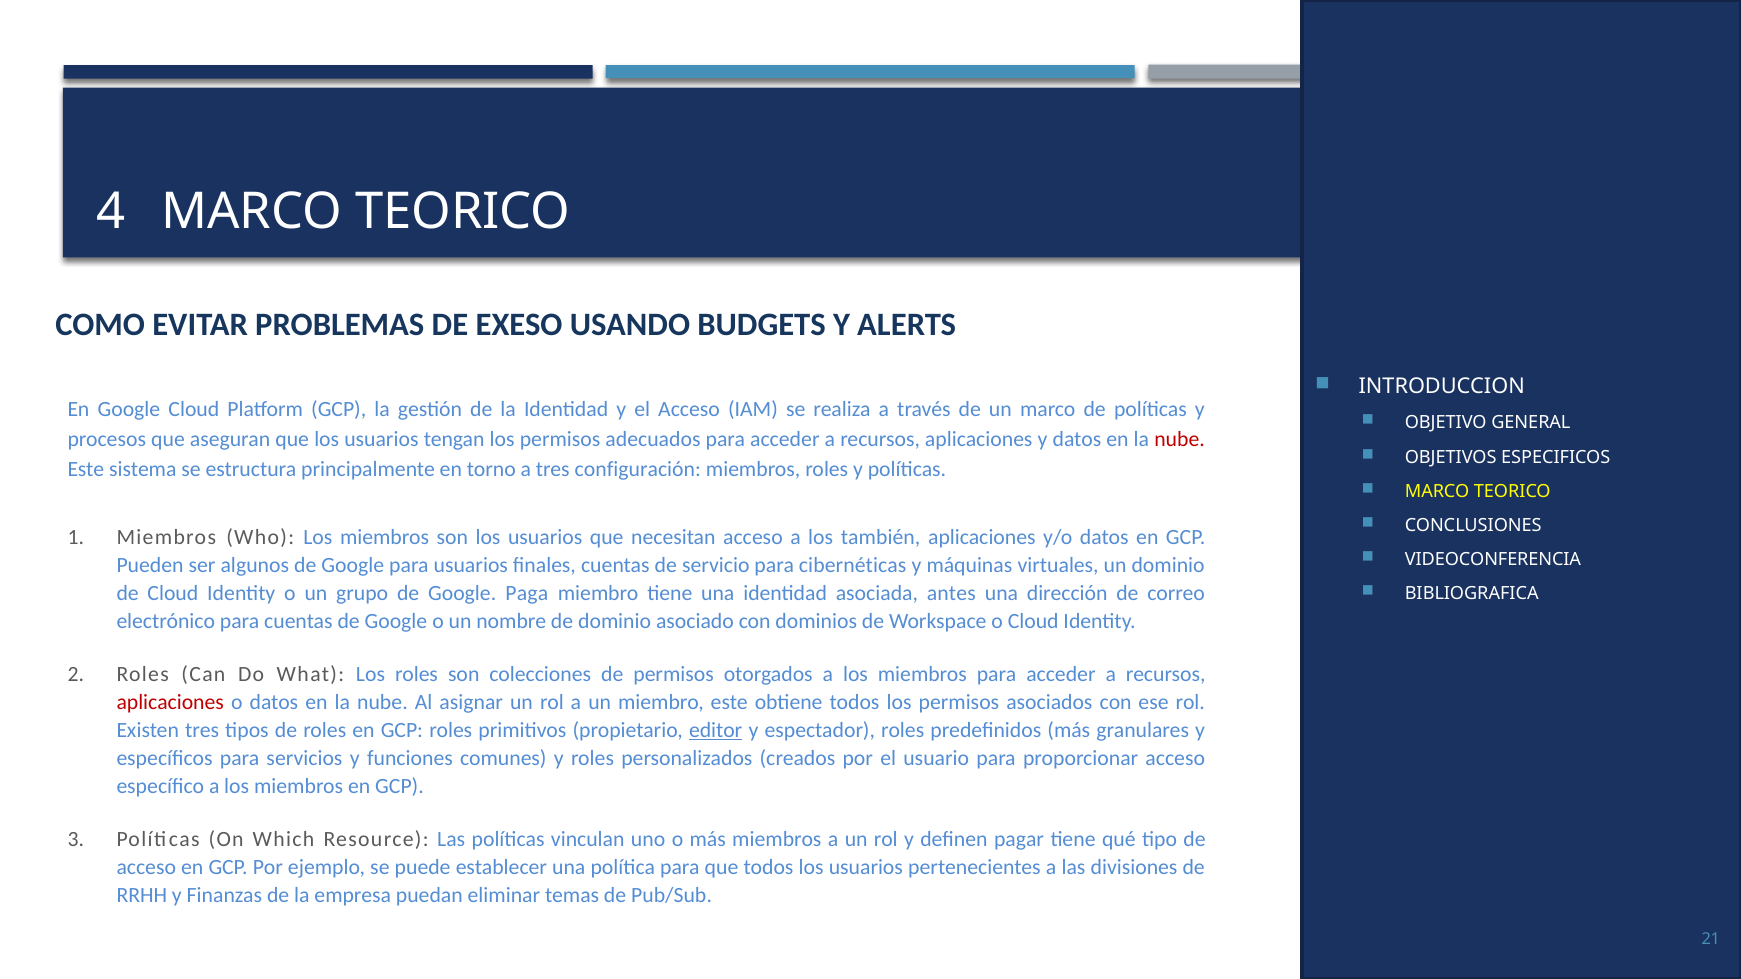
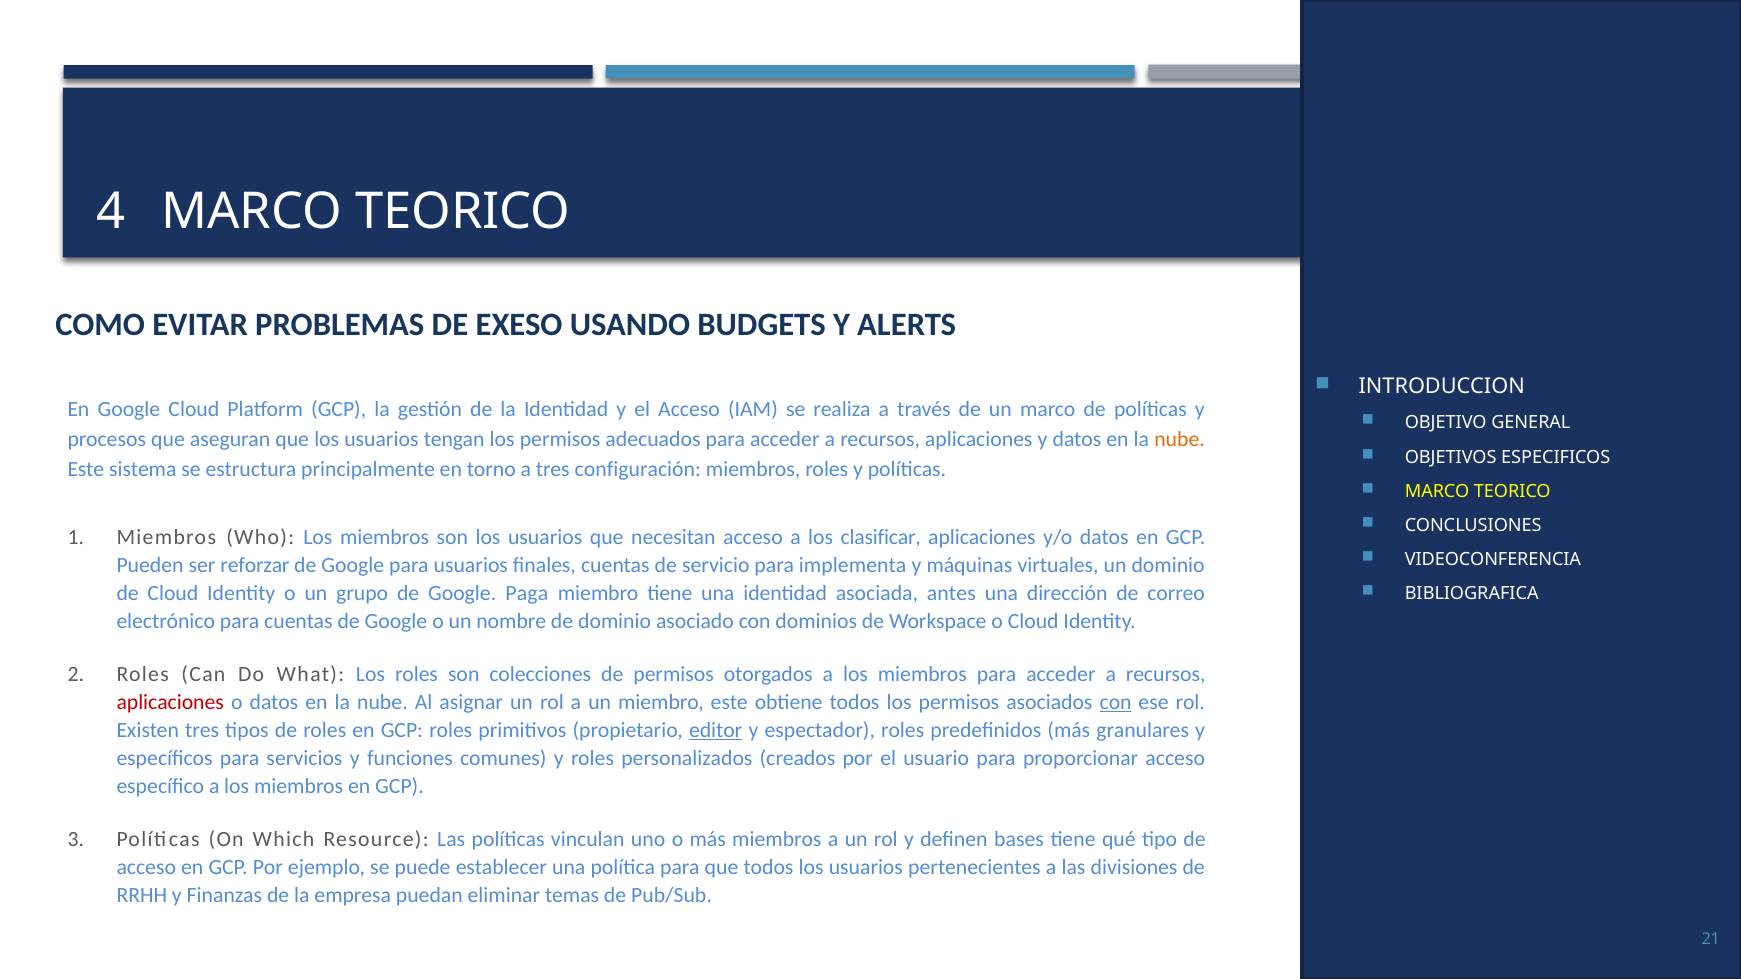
nube colour: red -> orange (1180, 440)
también: también -> clasificar (881, 538)
algunos: algunos -> reforzar (255, 566)
cibernéticas: cibernéticas -> implementa (853, 566)
con underline: none -> present (1116, 703)
pagar: pagar -> bases (1019, 840)
